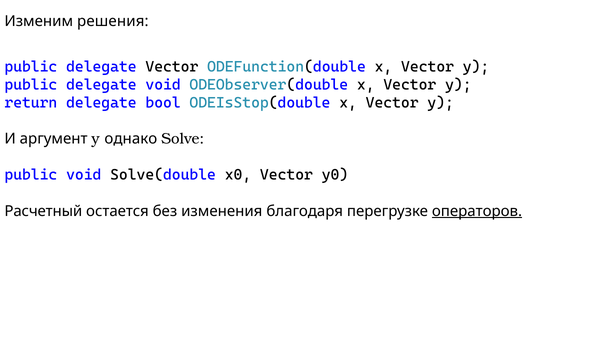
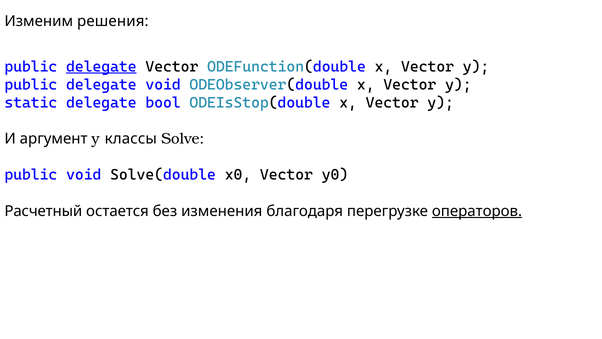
delegate underline: none -> present (101, 66)
return: return -> static (31, 103)
однако: однако -> классы (131, 139)
